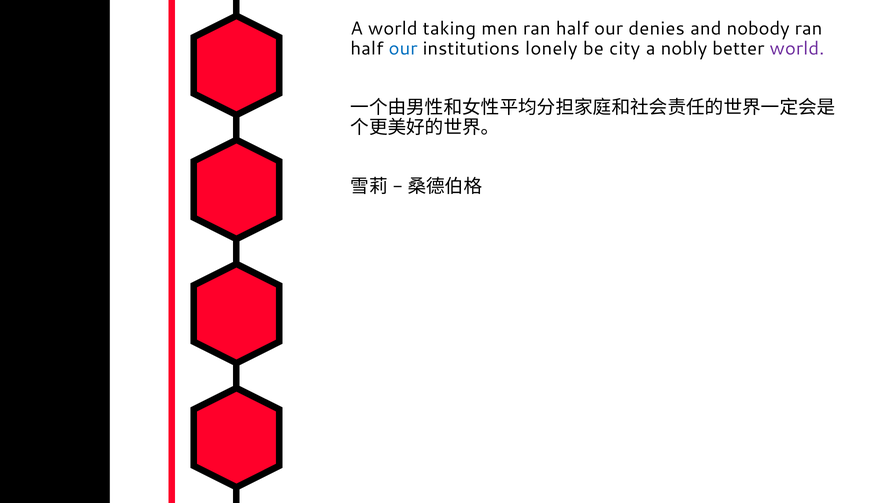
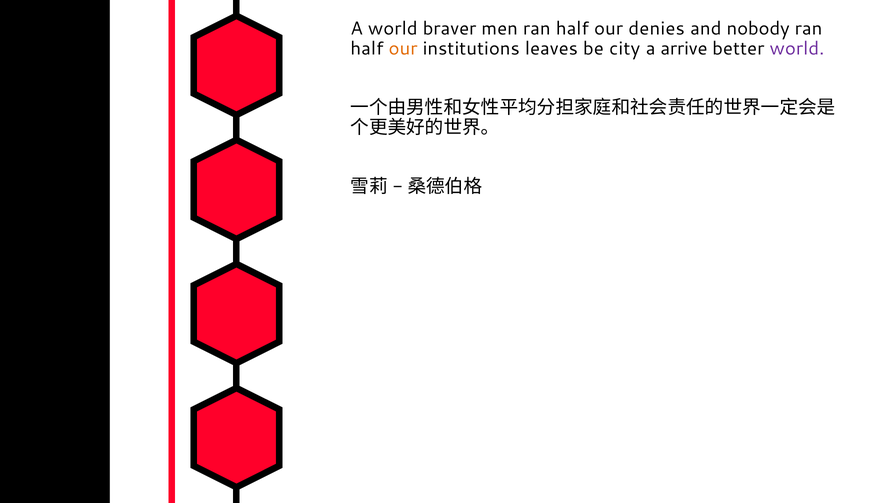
taking: taking -> braver (450, 28)
our colour: blue -> orange (403, 49)
lonely: lonely -> leaves (551, 49)
nobly: nobly -> arrive (684, 49)
